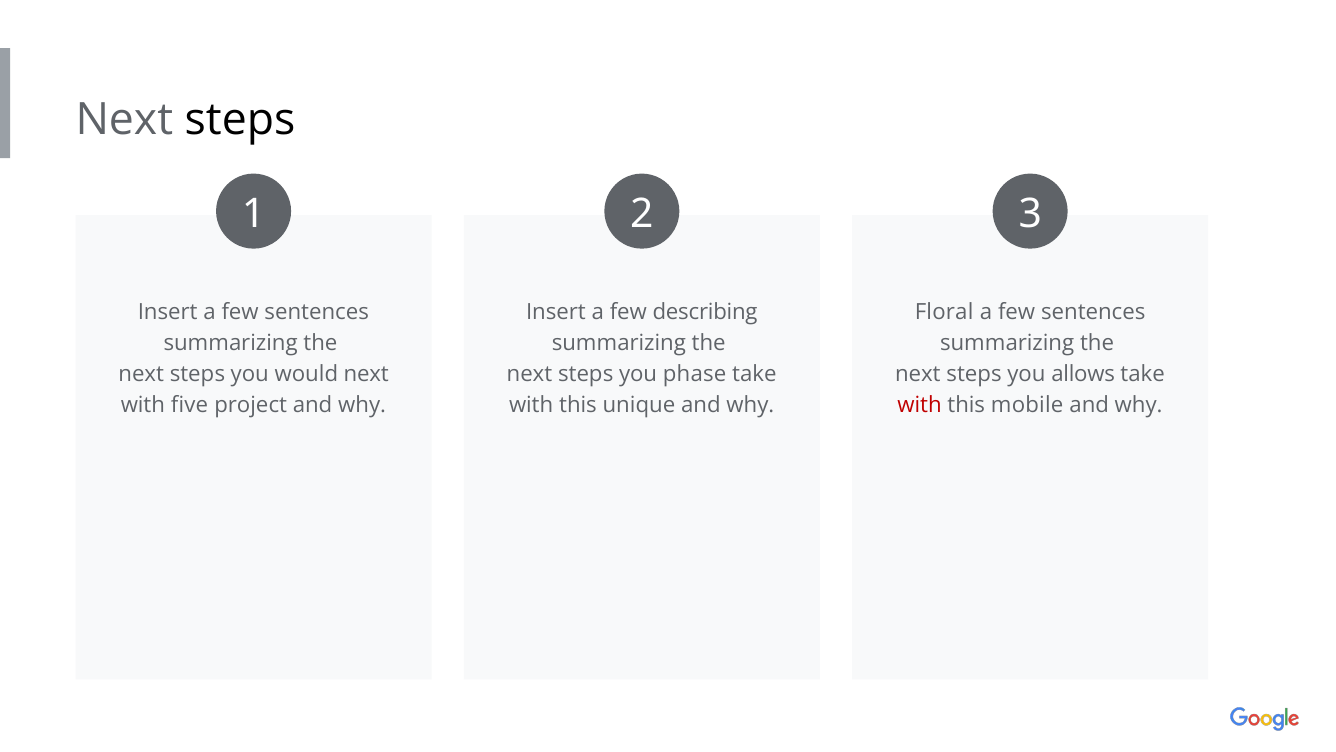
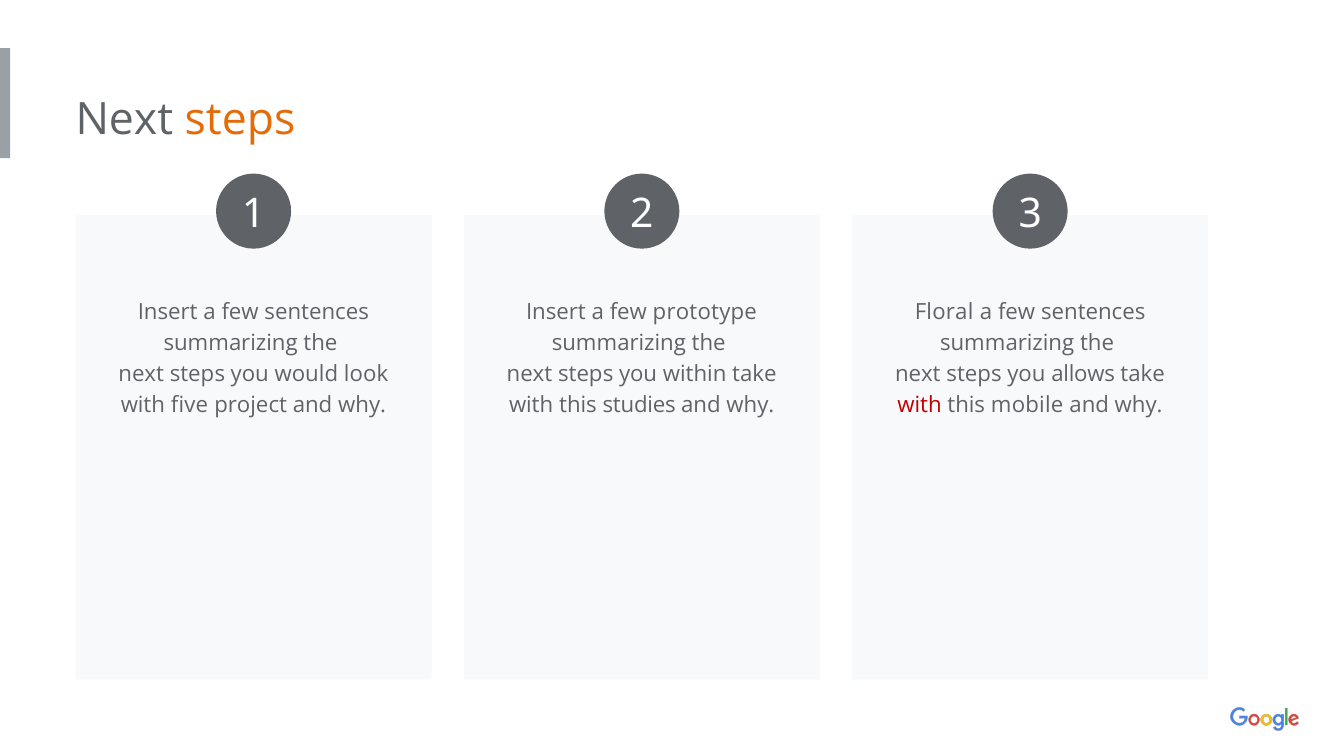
steps colour: black -> orange (240, 120)
describing: describing -> prototype (705, 312)
would next: next -> look (366, 374)
phase: phase -> within (695, 374)
unique: unique -> studies (639, 405)
